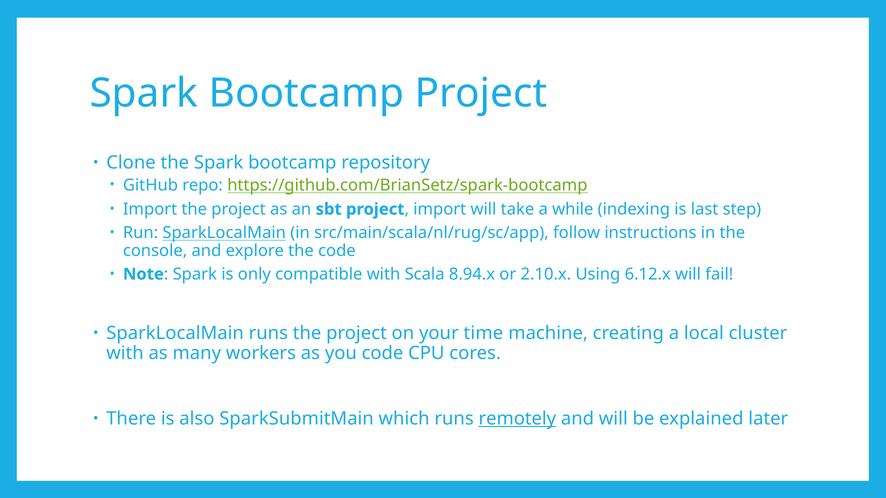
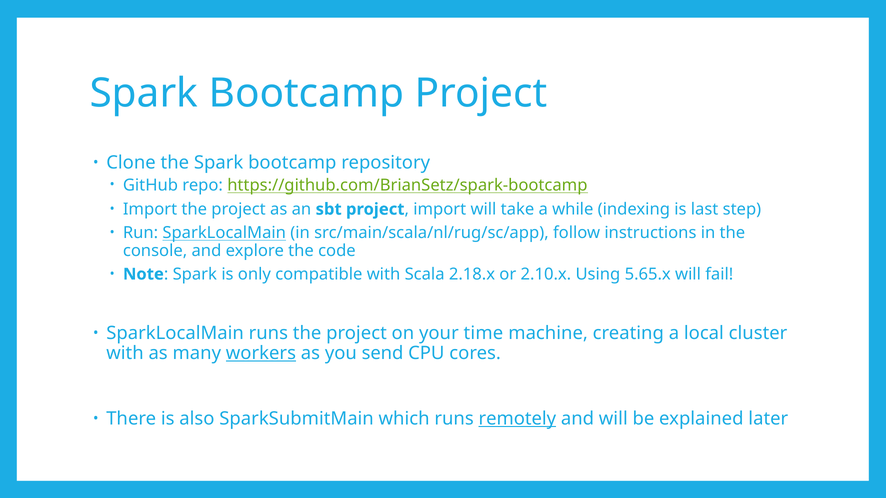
8.94.x: 8.94.x -> 2.18.x (472, 274)
6.12.x: 6.12.x -> 5.65.x (648, 274)
workers underline: none -> present (261, 353)
you code: code -> send (383, 353)
